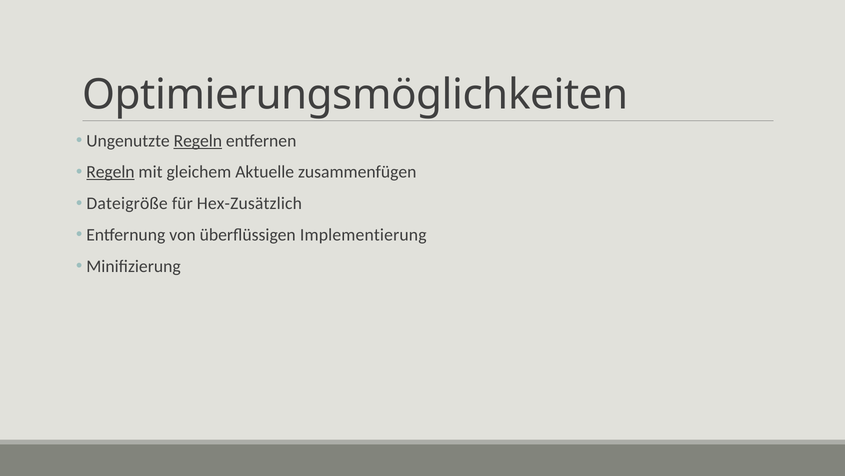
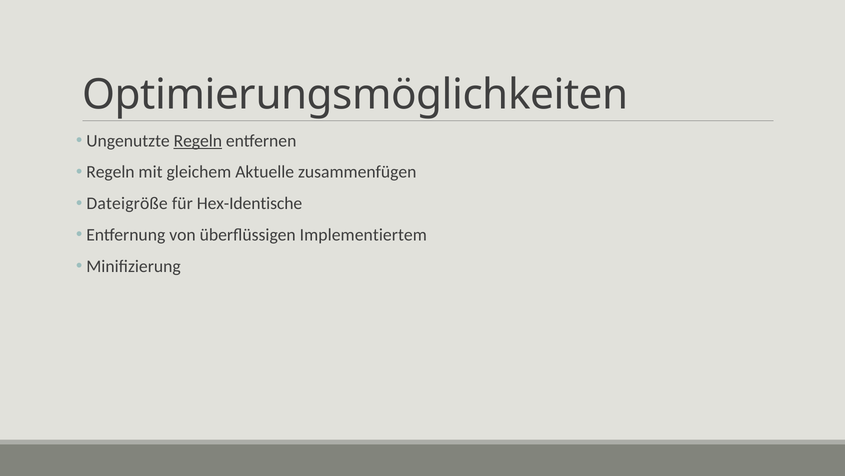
Regeln underline: present -> none (110, 172)
Hex-Zusätzlich: Hex-Zusätzlich -> Hex-Identische (249, 203)
Implementierung: Implementierung -> Implementiertem (363, 235)
